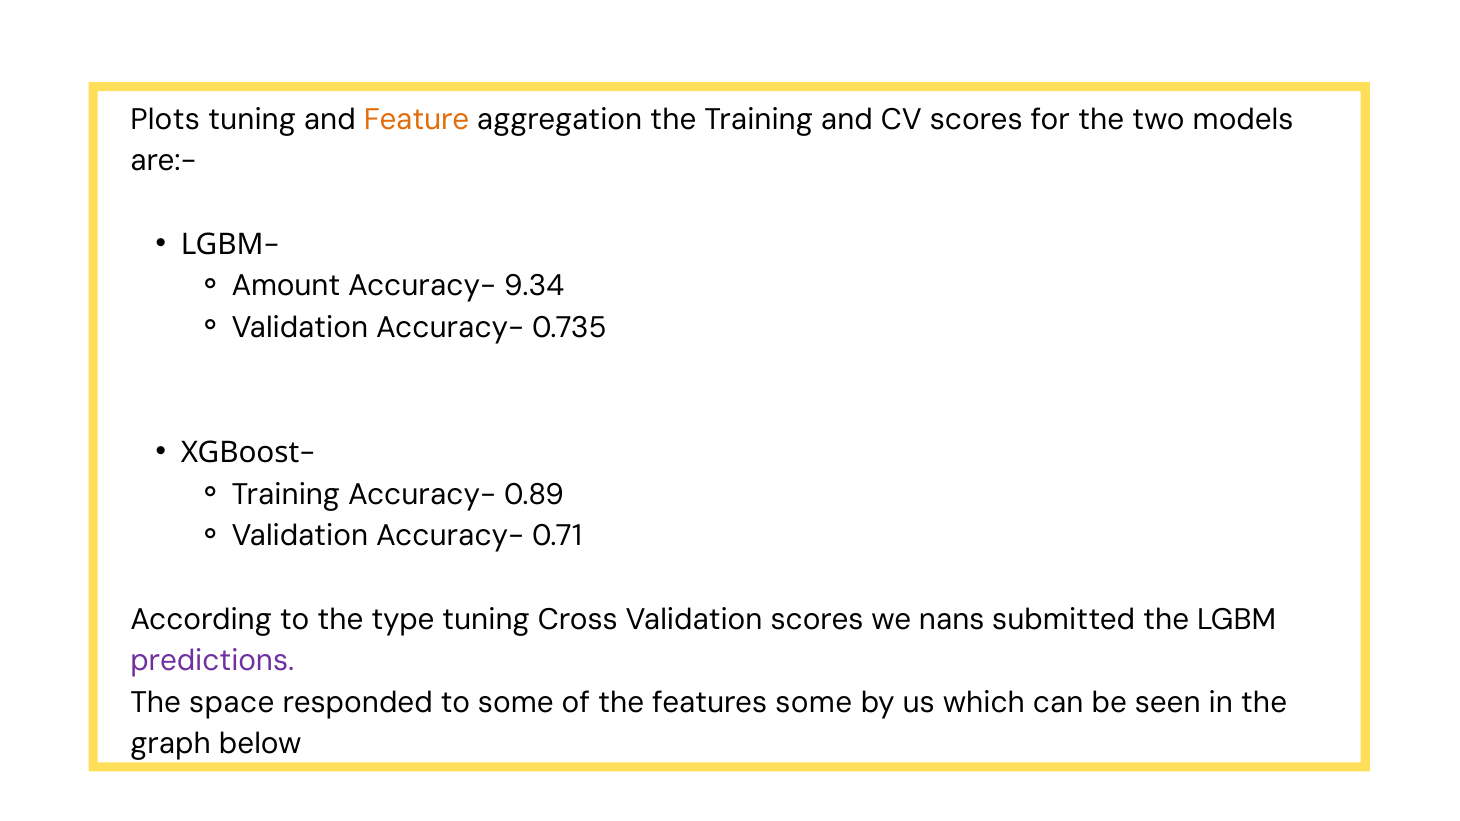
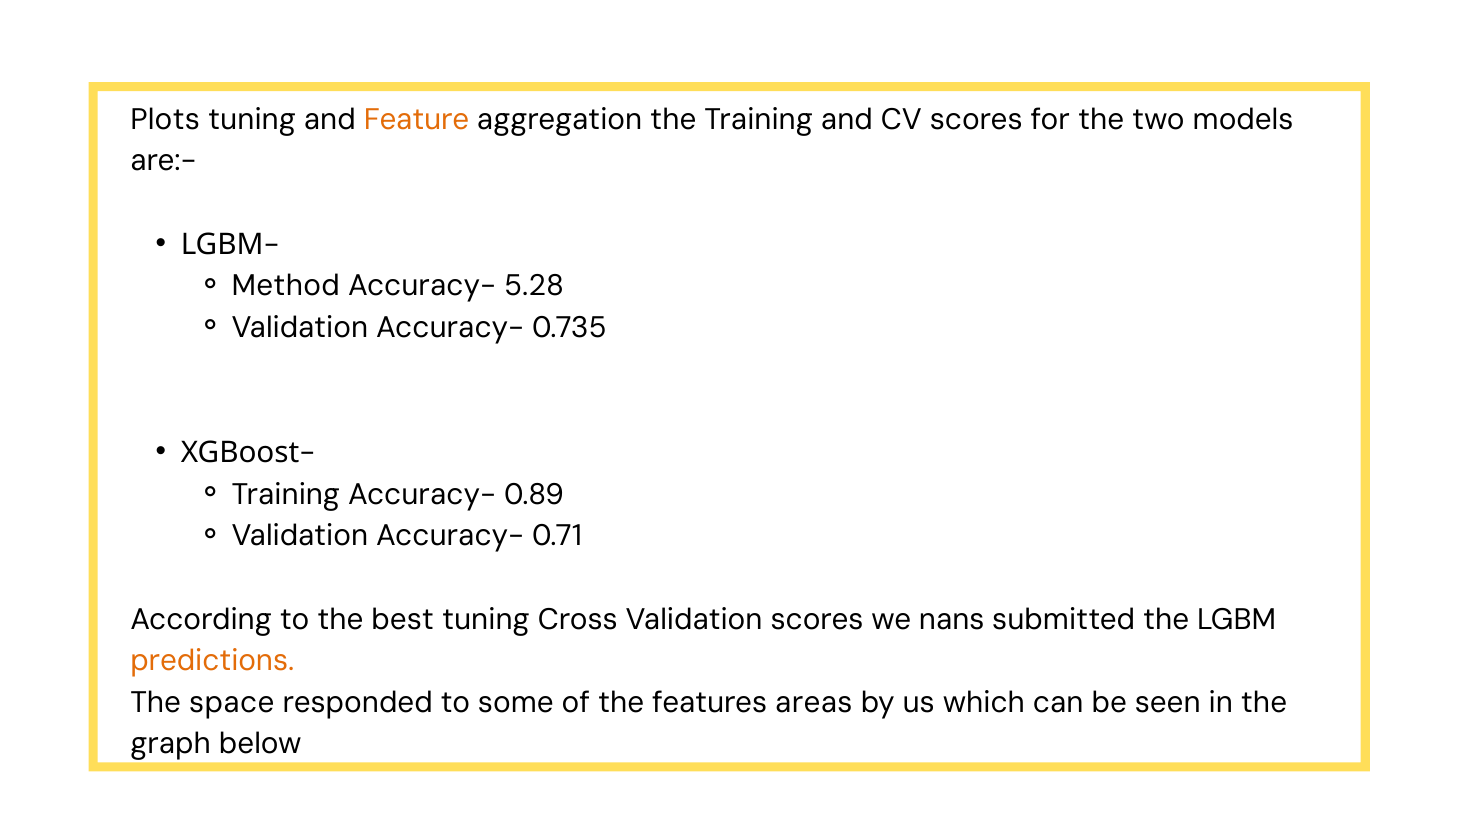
Amount: Amount -> Method (286, 286)
9.34: 9.34 -> 5.28 (534, 286)
type: type -> best (403, 619)
predictions colour: purple -> orange (212, 661)
features some: some -> areas (814, 703)
